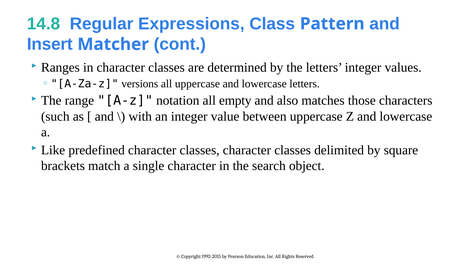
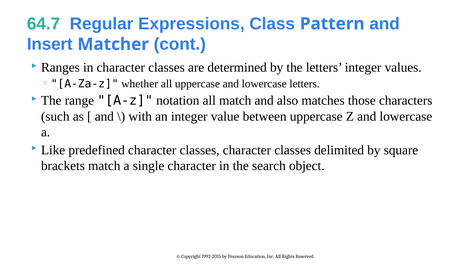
14.8: 14.8 -> 64.7 (44, 24)
versions: versions -> whether (140, 84)
all empty: empty -> match (235, 100)
